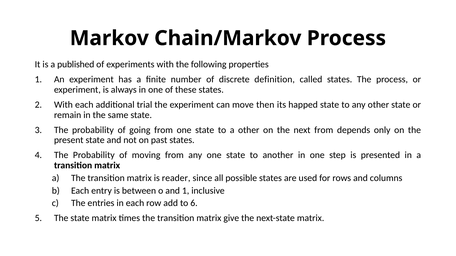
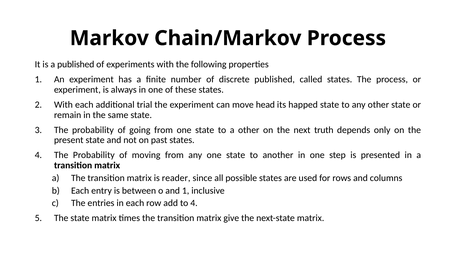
discrete definition: definition -> published (275, 80)
then: then -> head (265, 105)
next from: from -> truth (324, 130)
to 6: 6 -> 4 (194, 204)
